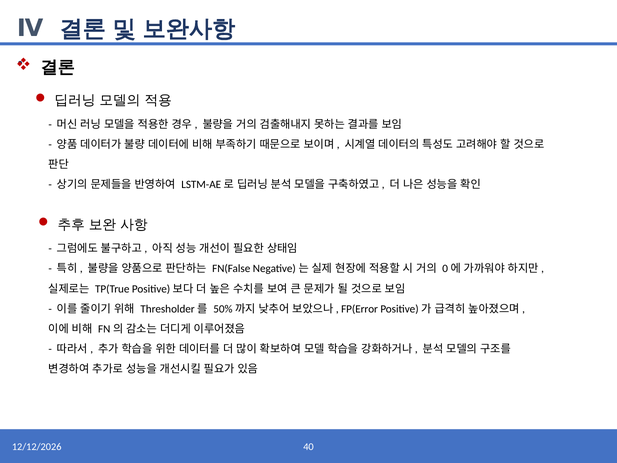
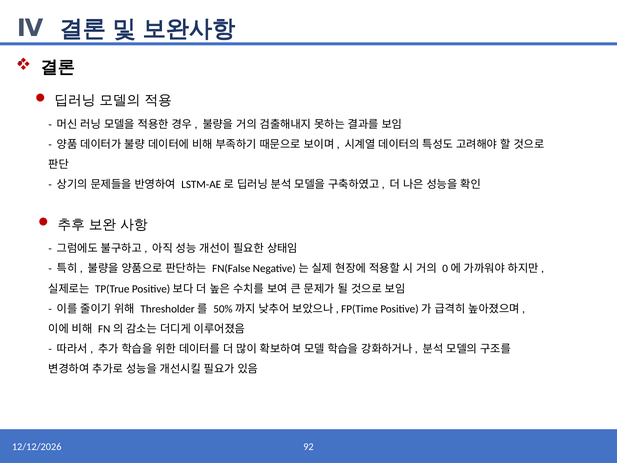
FP(Error: FP(Error -> FP(Time (360, 309)
40: 40 -> 92 (308, 446)
